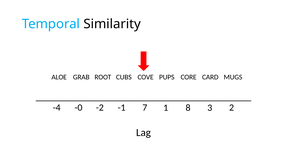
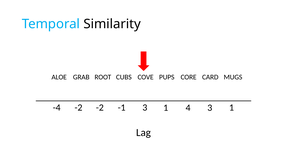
-0: -0 -> -2 (78, 108)
-4 7: 7 -> 3 (145, 108)
8: 8 -> 4 (188, 108)
3 2: 2 -> 1 (232, 108)
